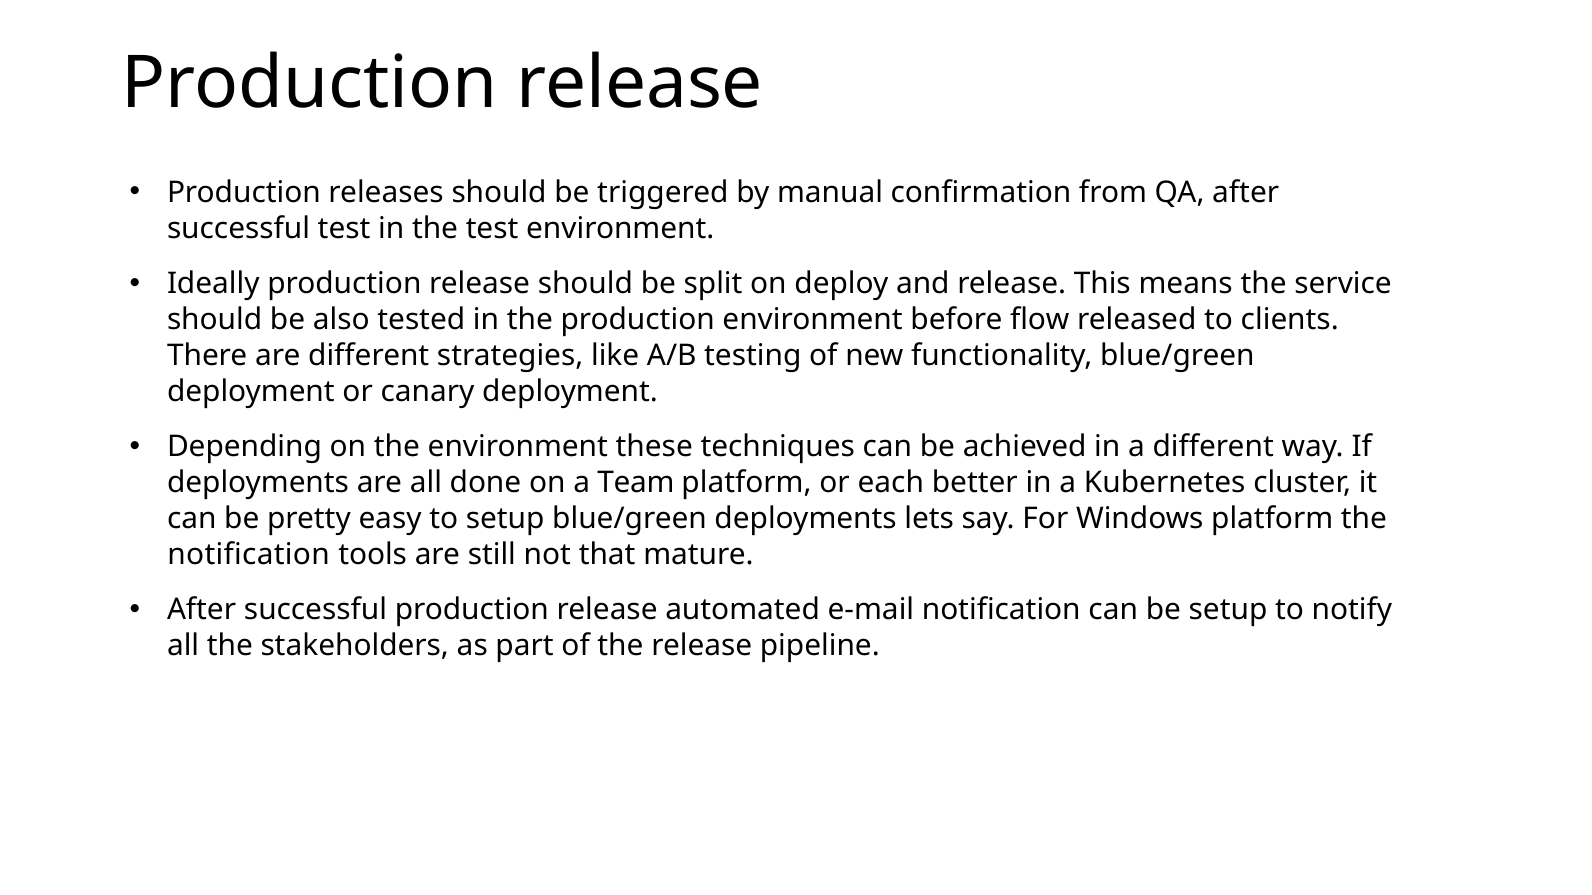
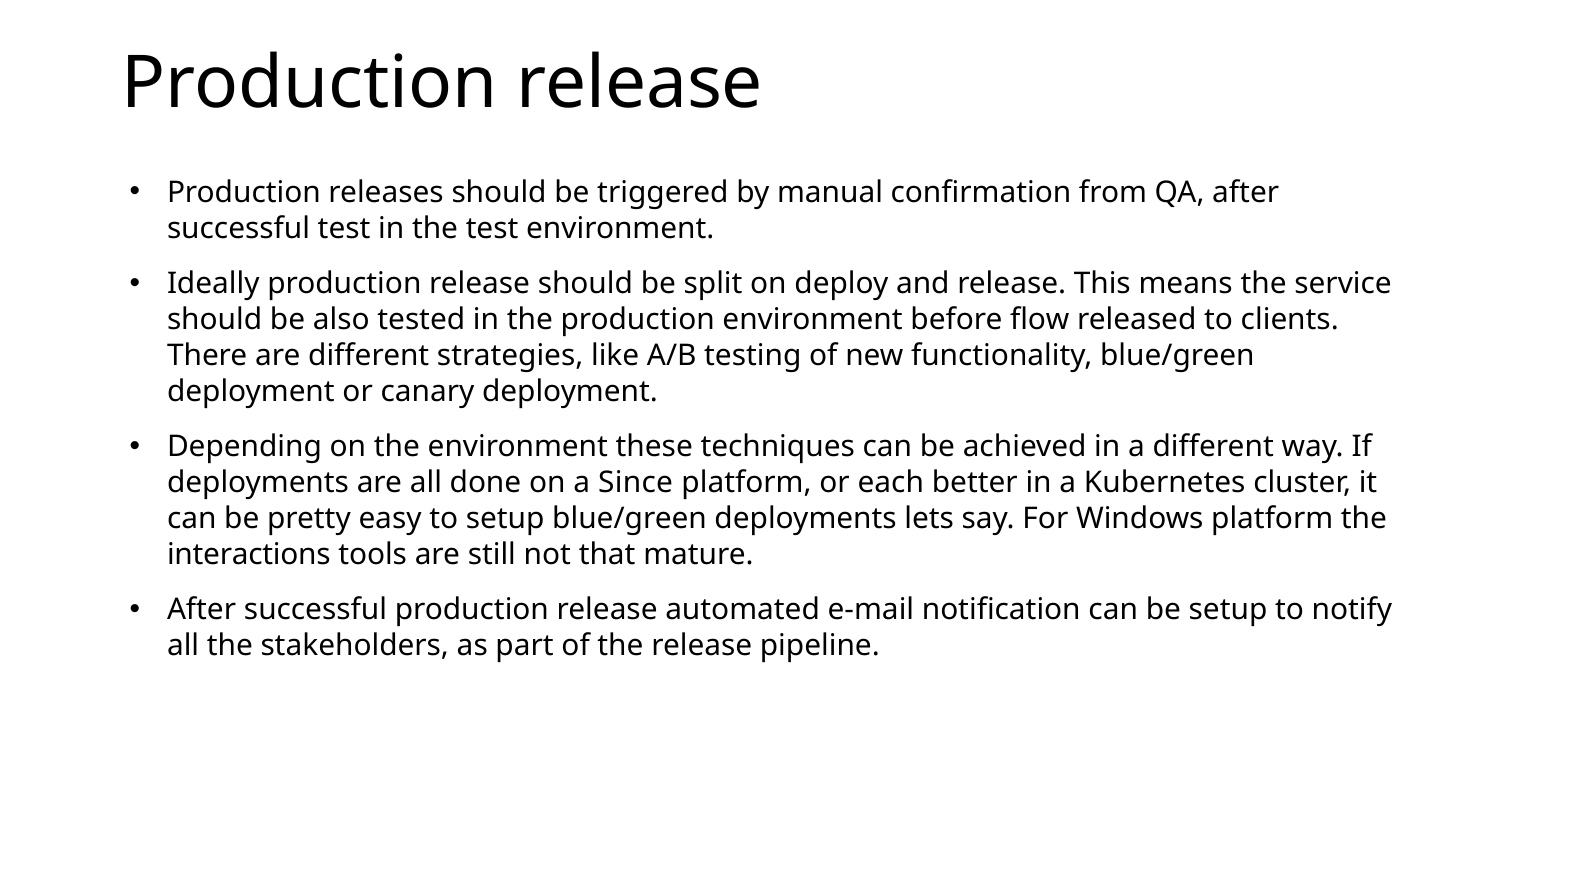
Team: Team -> Since (636, 483)
notification: notification -> interactions (249, 555)
